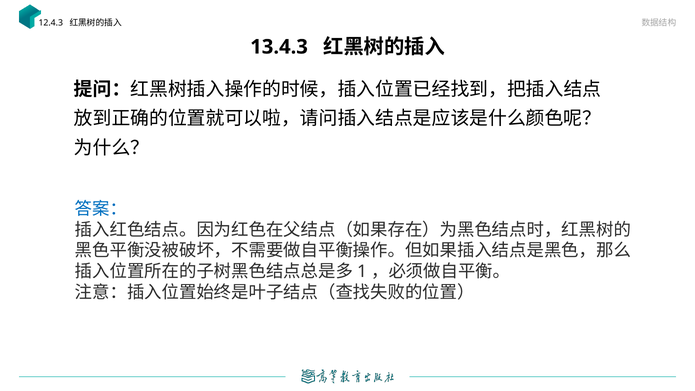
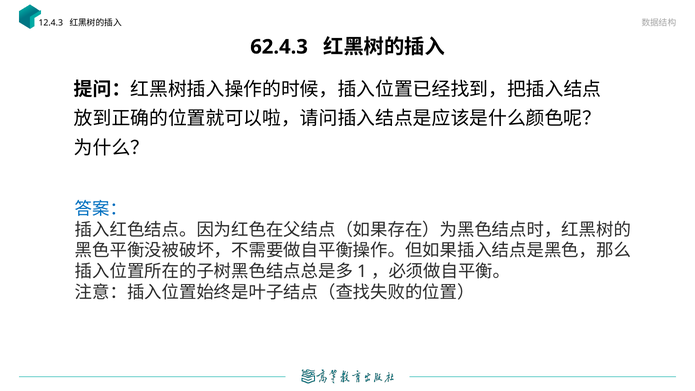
13.4.3: 13.4.3 -> 62.4.3 (279, 47)
